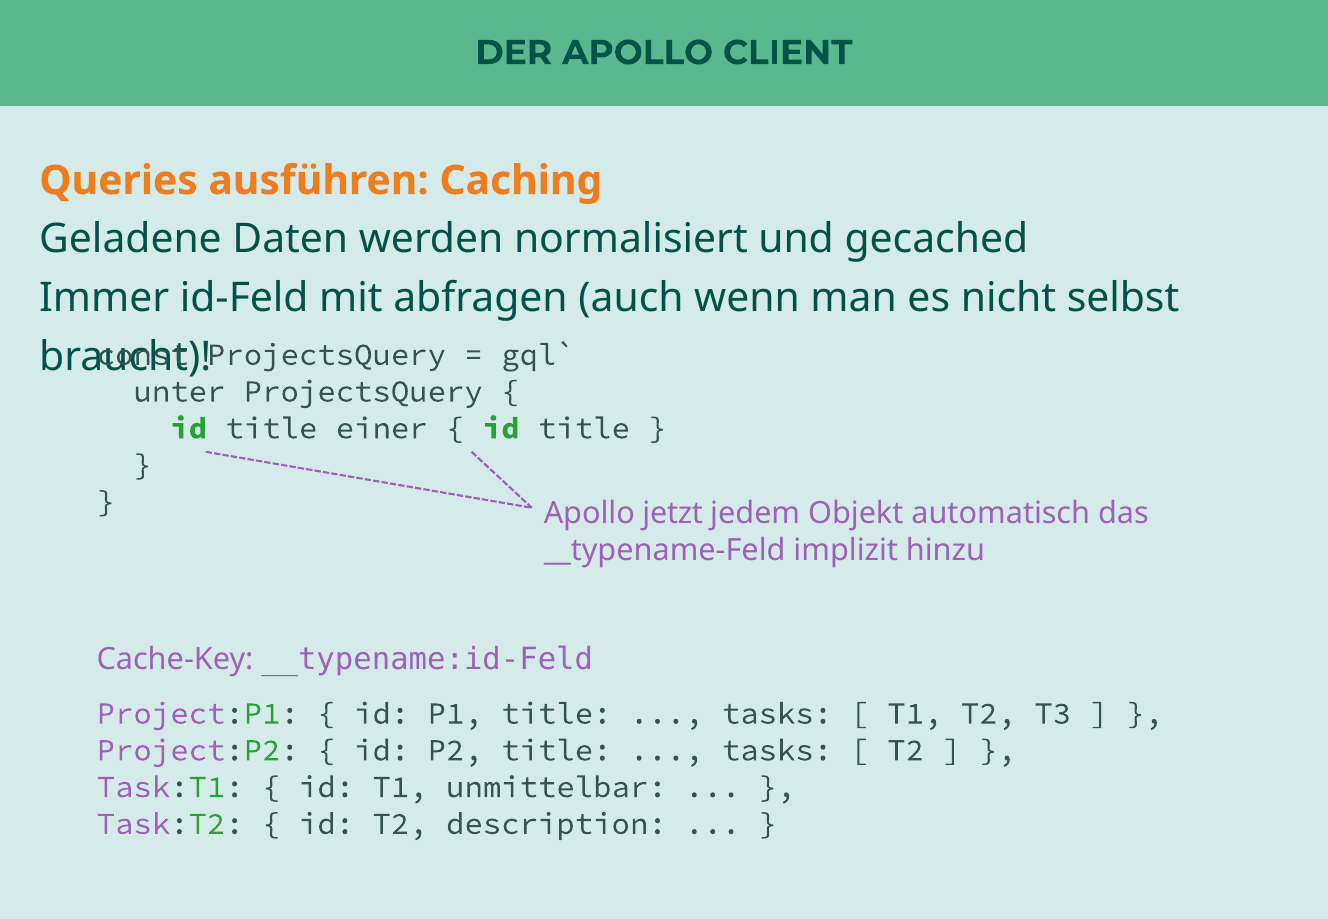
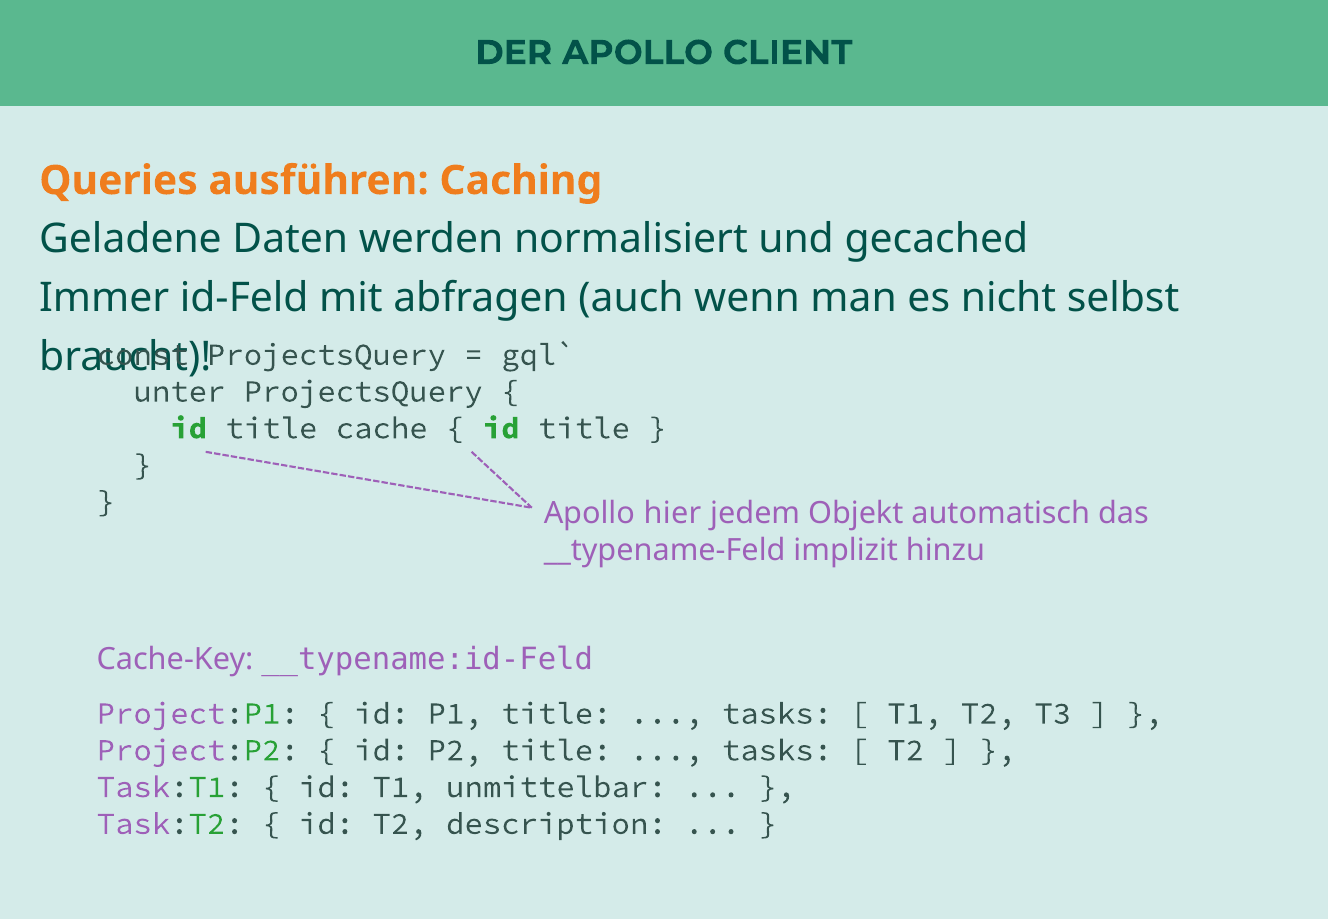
einer: einer -> cache (382, 428)
jetzt: jetzt -> hier (672, 514)
